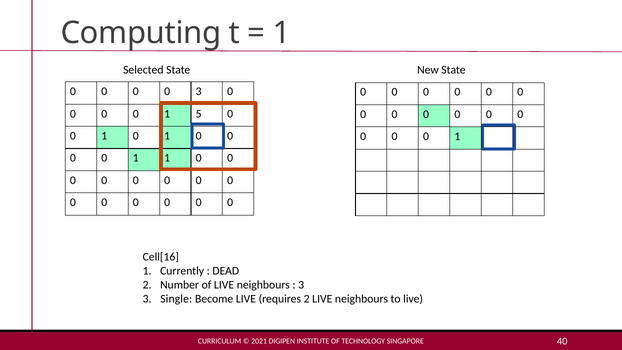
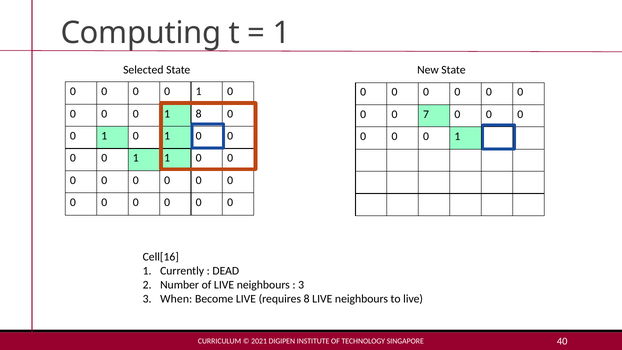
3: 3 -> 1 (199, 91)
1 5: 5 -> 8 (199, 114)
0: 0 -> 7 (426, 114)
Single: Single -> When (176, 299)
requires 2: 2 -> 8 (307, 299)
